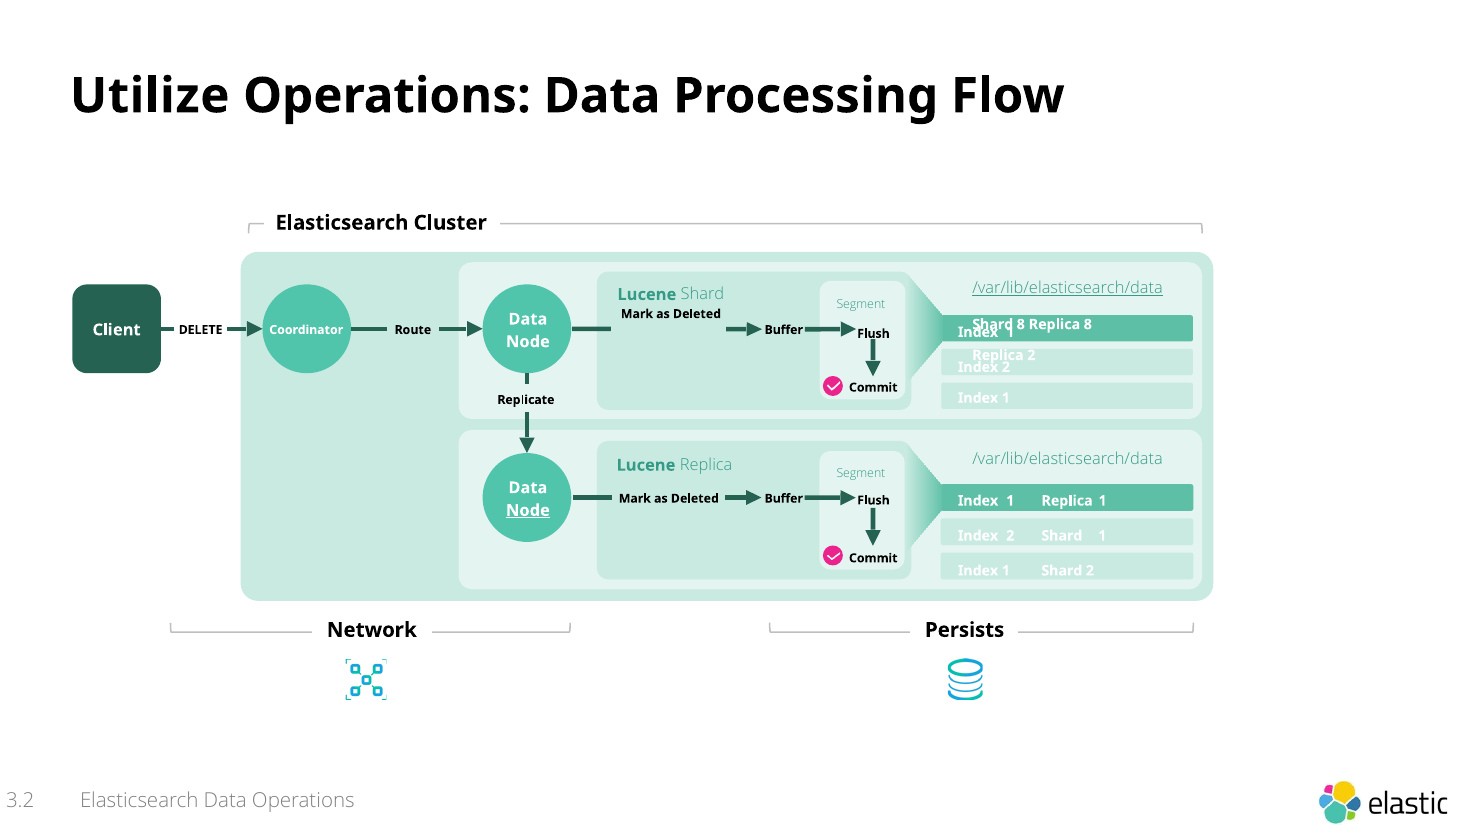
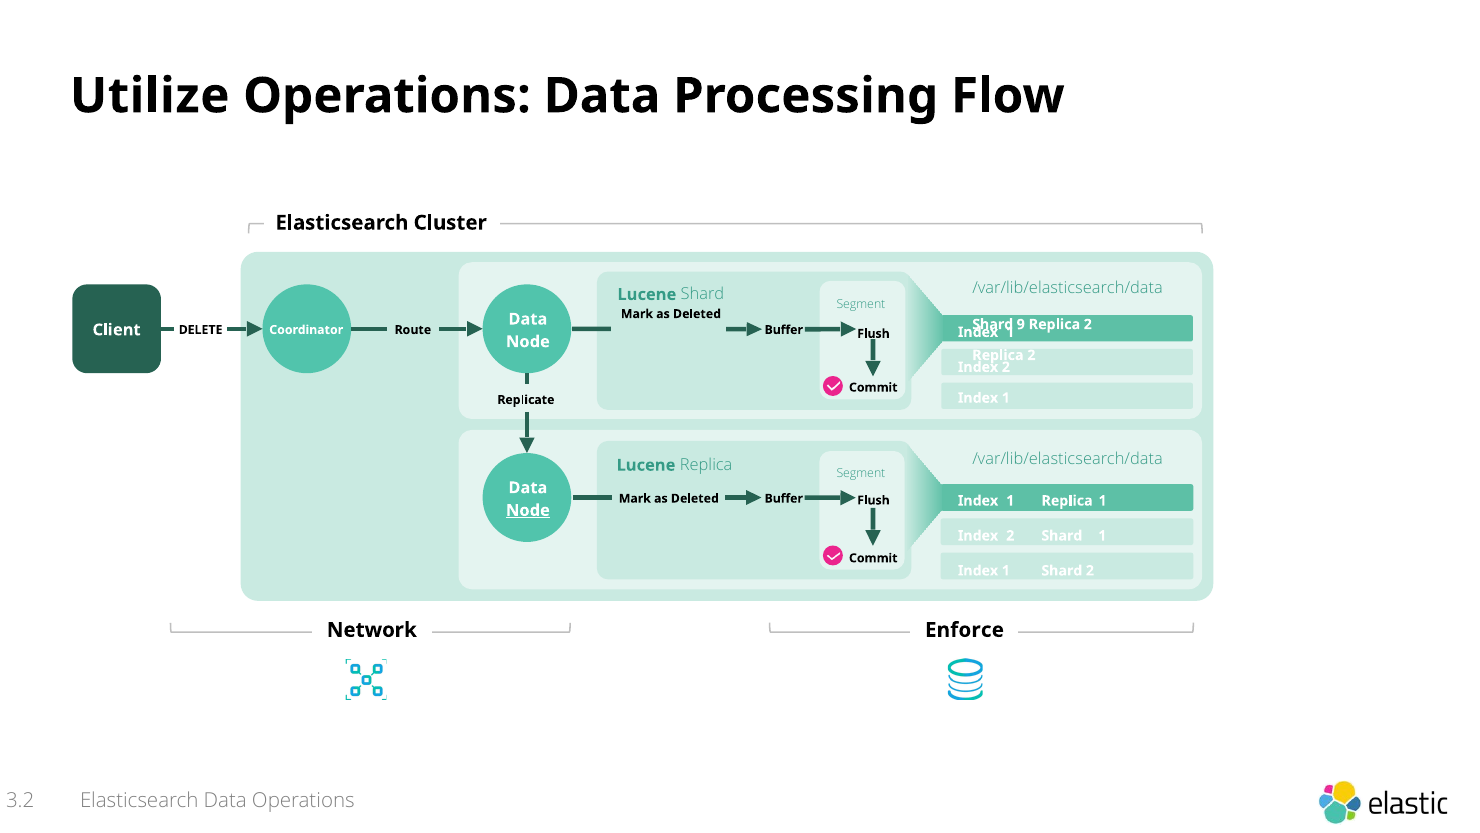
/var/lib/elasticsearch/data underline: present -> none (1068, 288)
8: 8 -> 9 (1021, 324)
8: 8 -> 2 (1088, 324)
Persists: Persists -> Enforce (964, 630)
